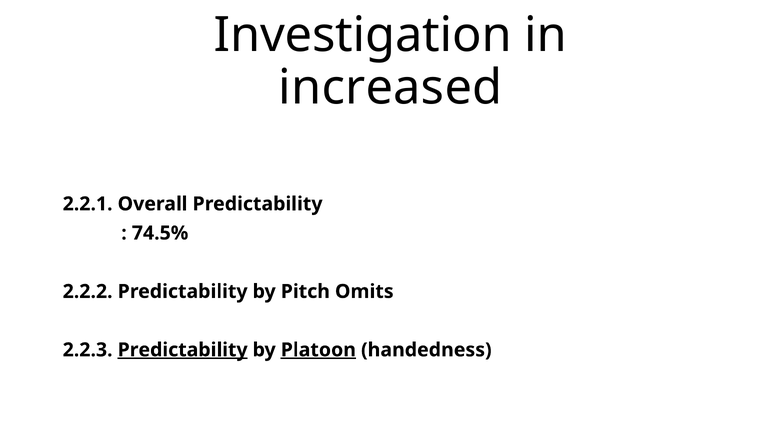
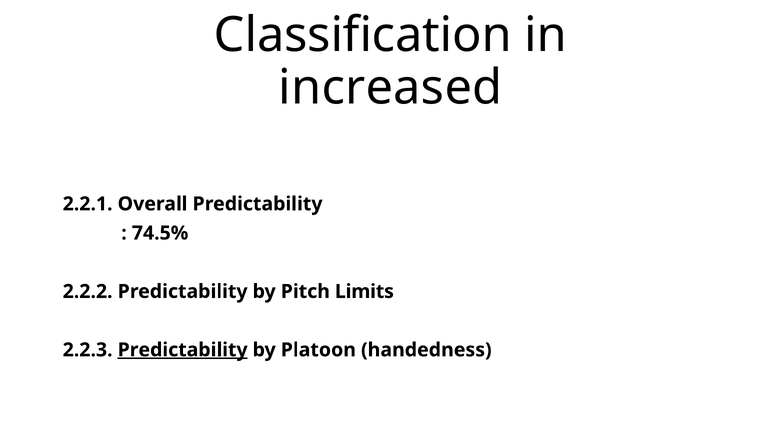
Investigation: Investigation -> Classification (363, 35)
Omits: Omits -> Limits (364, 292)
Platoon underline: present -> none (318, 350)
